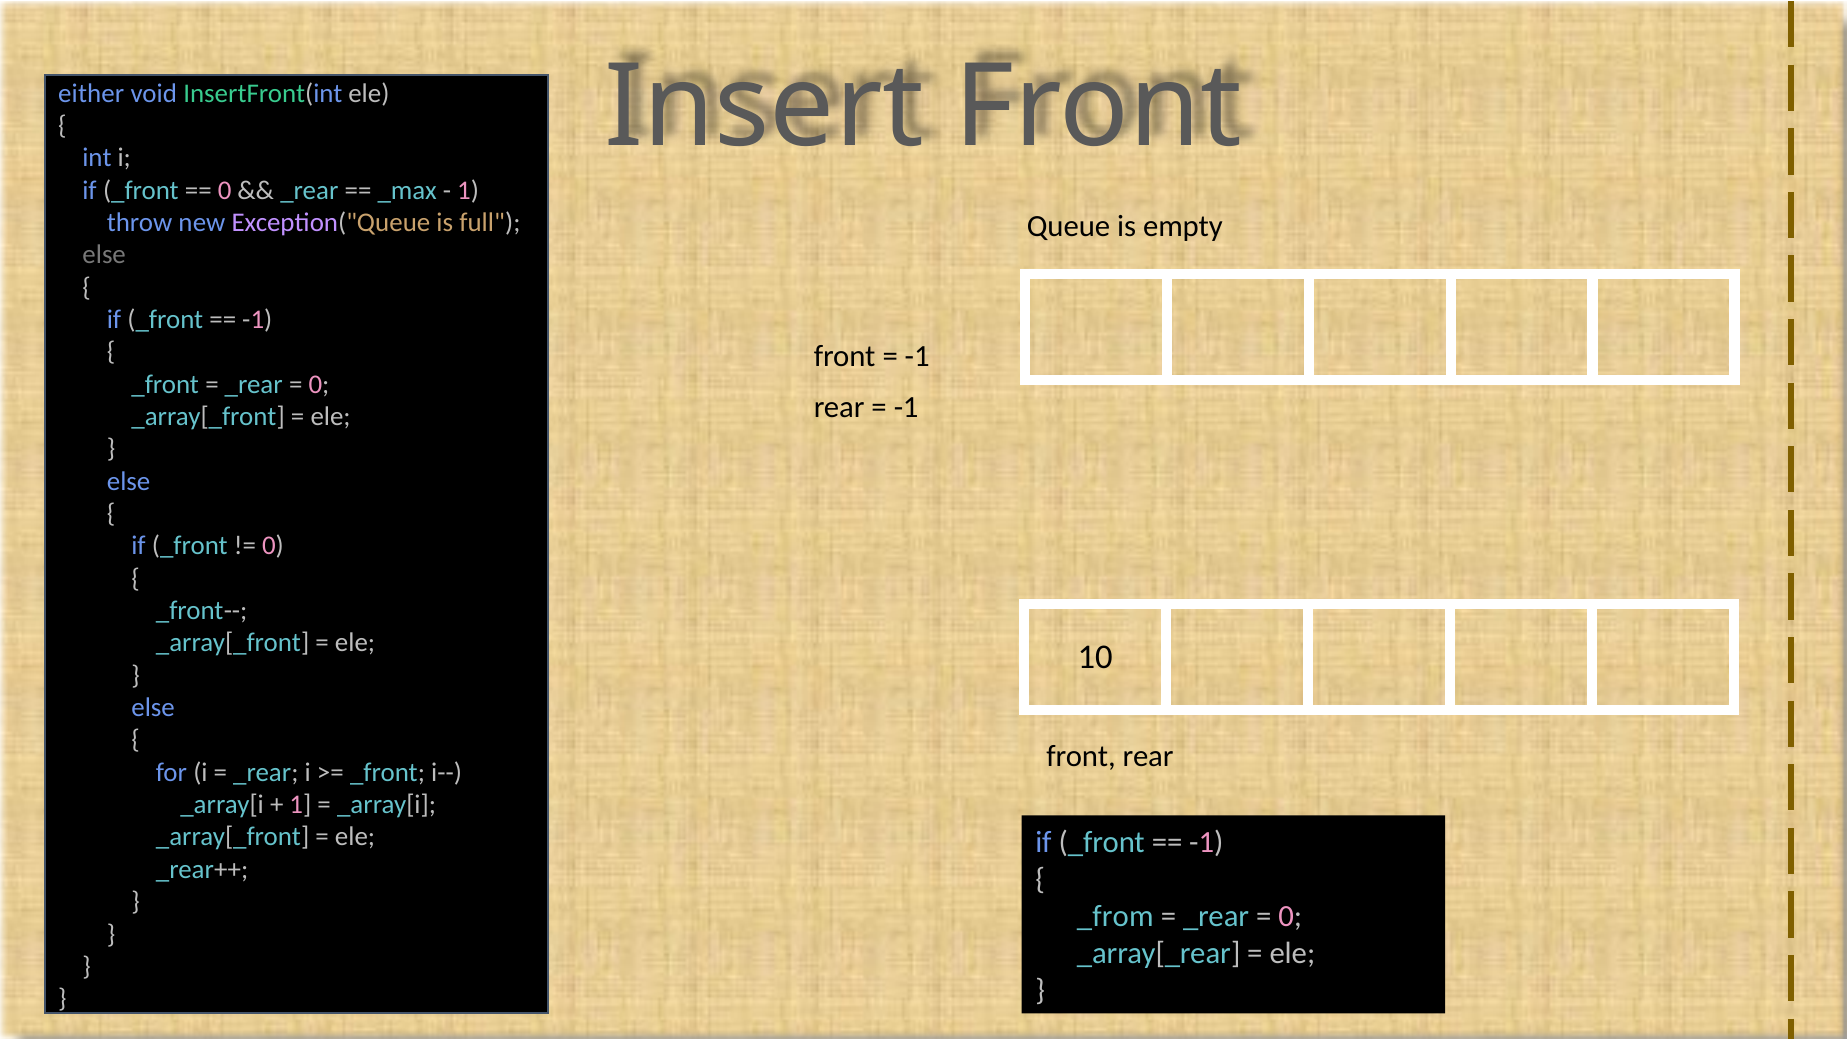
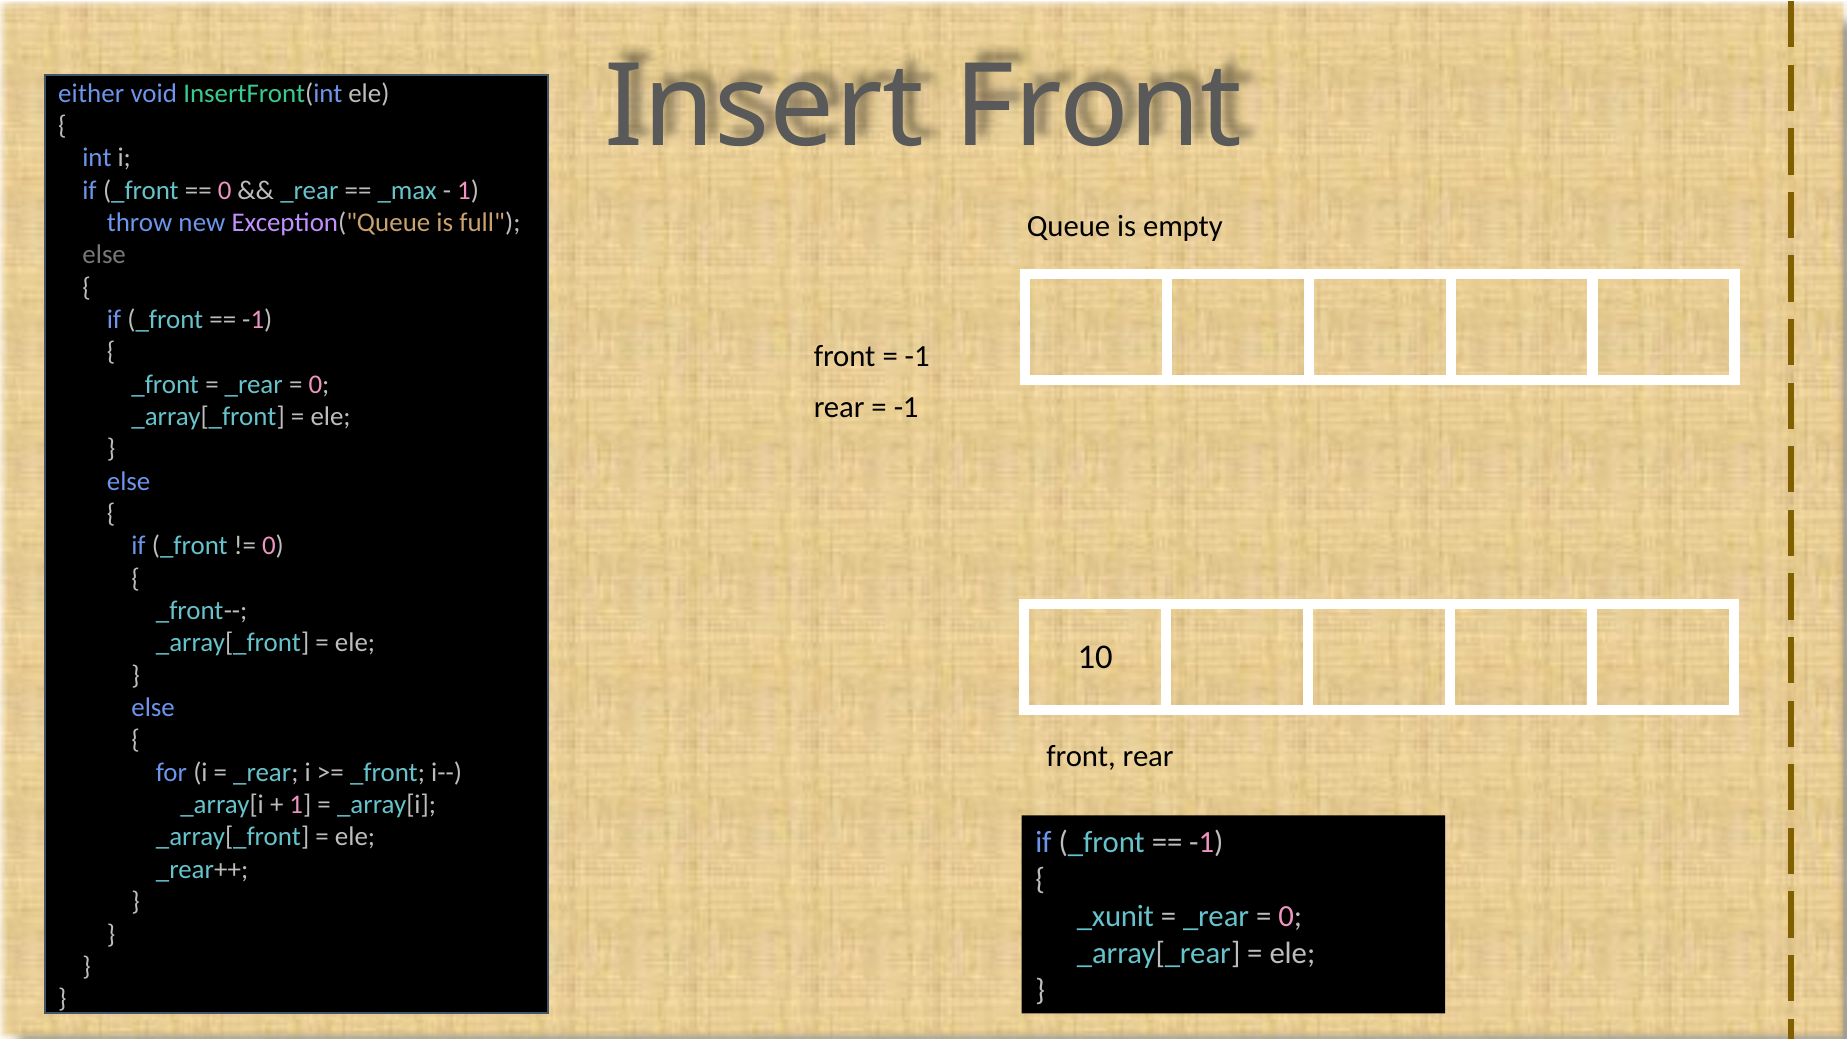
_from: _from -> _xunit (1115, 916)
